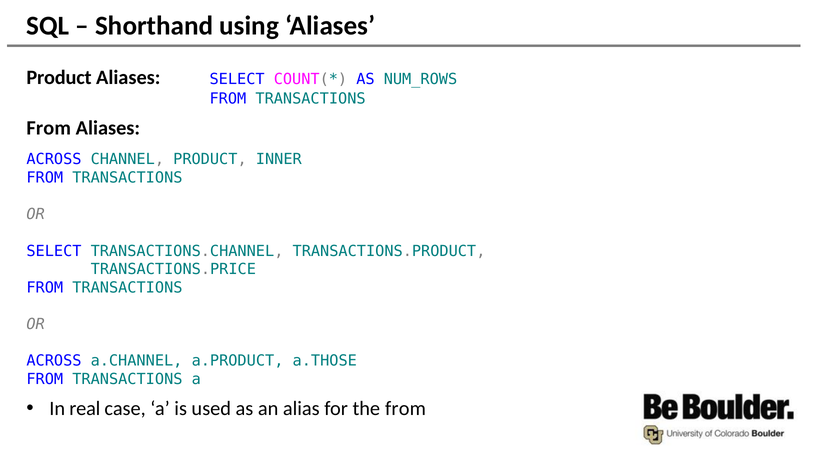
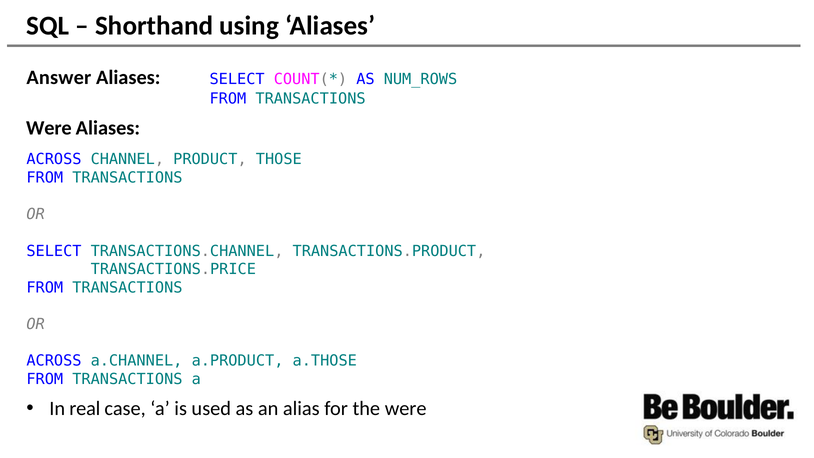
Product: Product -> Answer (59, 78)
From: From -> Were (49, 128)
INNER: INNER -> THOSE (279, 159)
the from: from -> were (406, 408)
